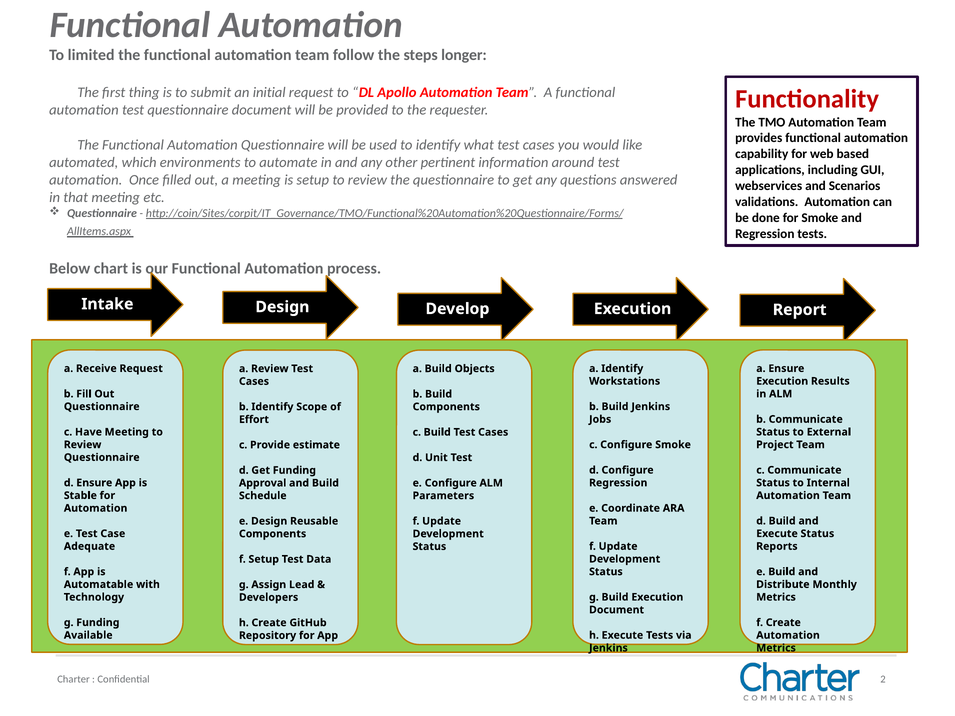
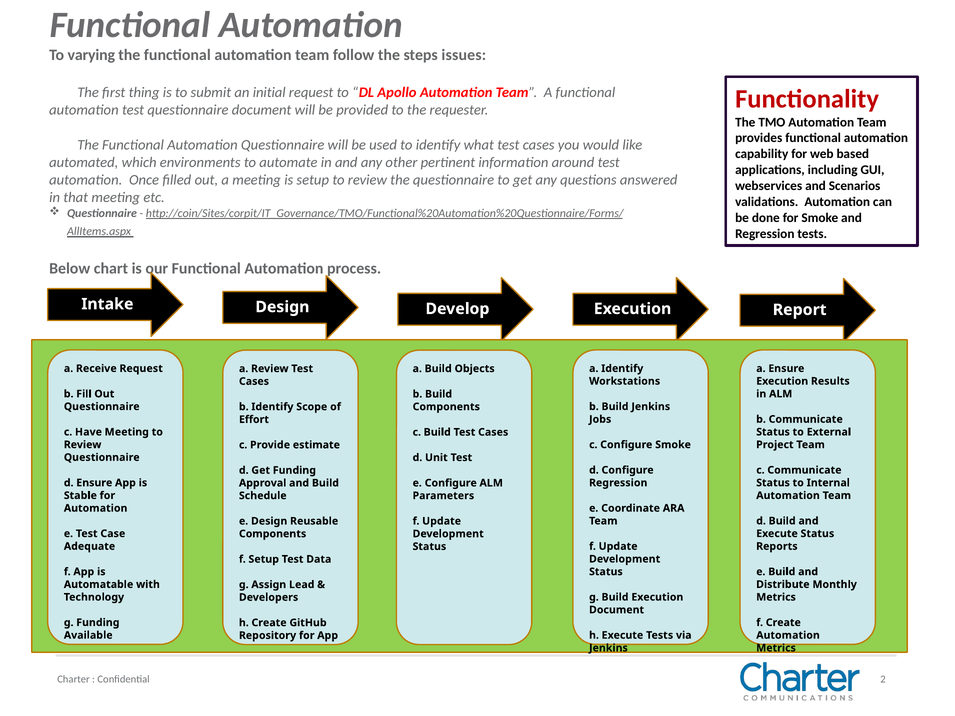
limited: limited -> varying (91, 55)
longer: longer -> issues (464, 55)
